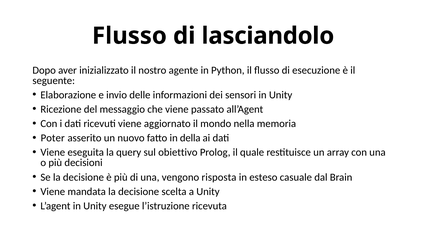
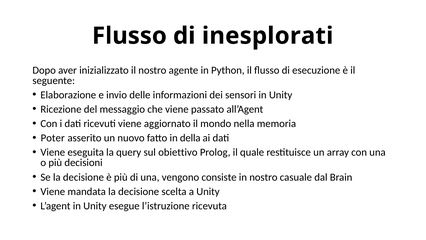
lasciandolo: lasciandolo -> inesplorati (268, 36)
risposta: risposta -> consiste (219, 177)
in esteso: esteso -> nostro (263, 177)
